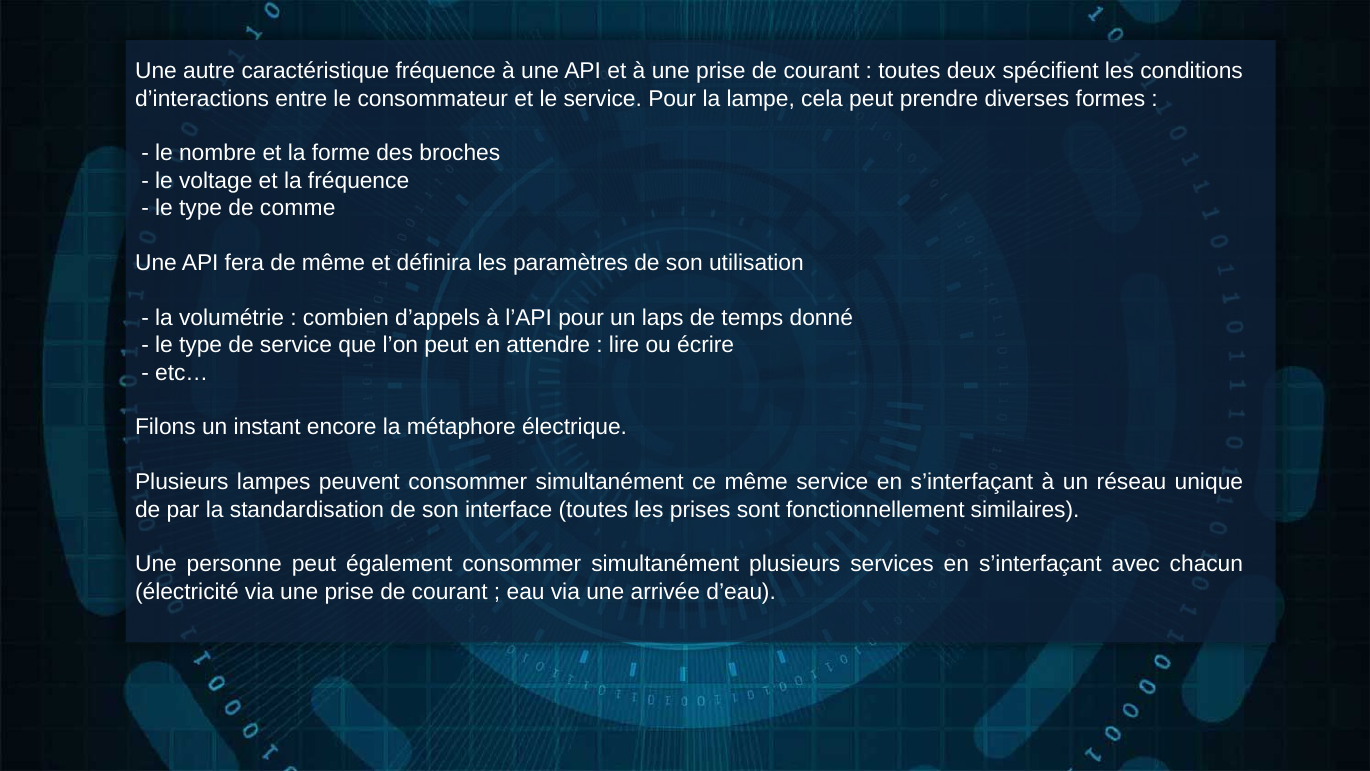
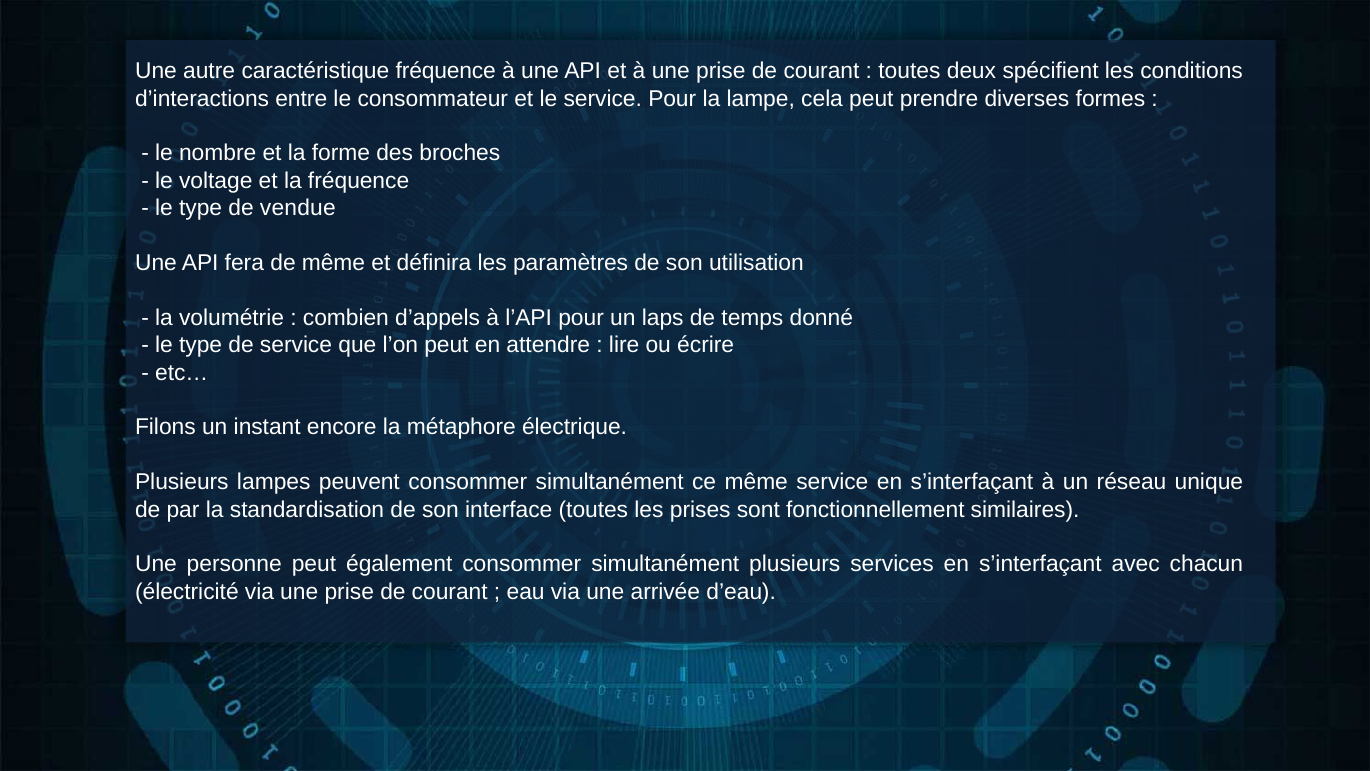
comme: comme -> vendue (298, 208)
